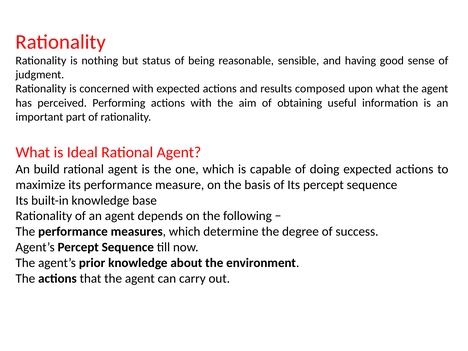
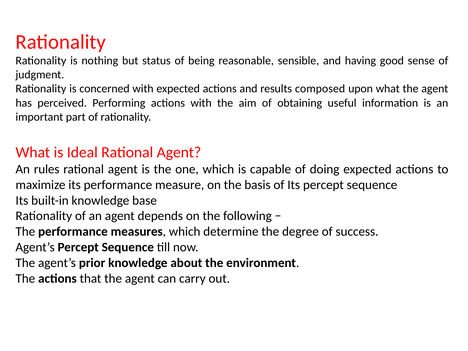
build: build -> rules (47, 169)
